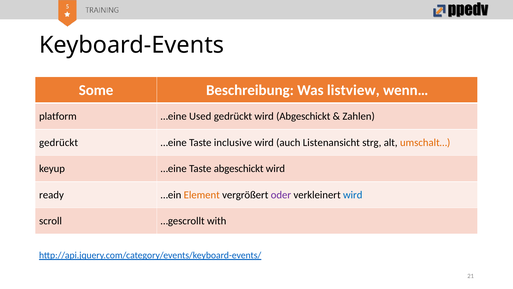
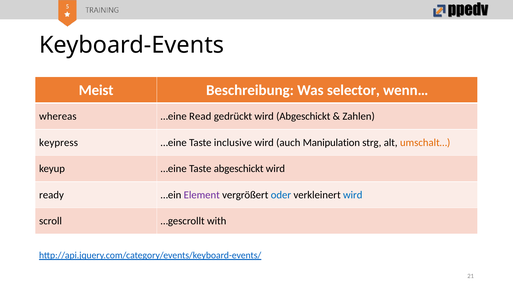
Some: Some -> Meist (96, 90)
listview: listview -> selector (353, 90)
platform: platform -> whereas (58, 116)
Used: Used -> Read (200, 116)
gedrückt: gedrückt -> keypress (59, 142)
Listenansicht: Listenansicht -> Manipulation (331, 142)
Element colour: orange -> purple (202, 195)
oder colour: purple -> blue (281, 195)
